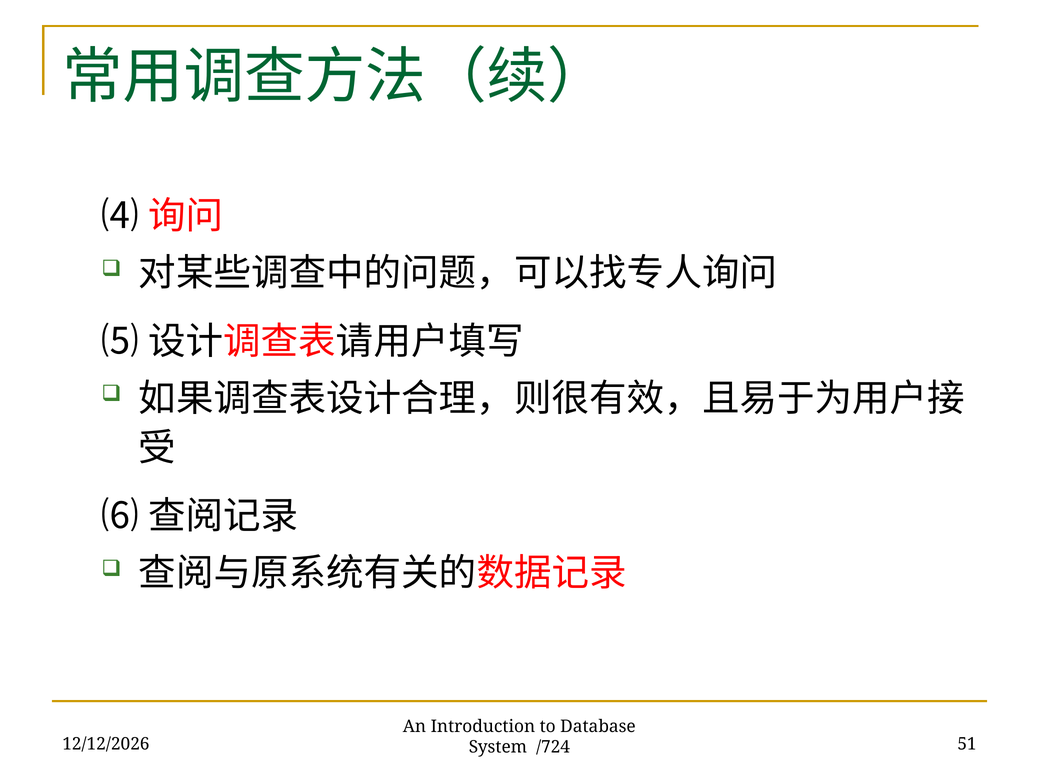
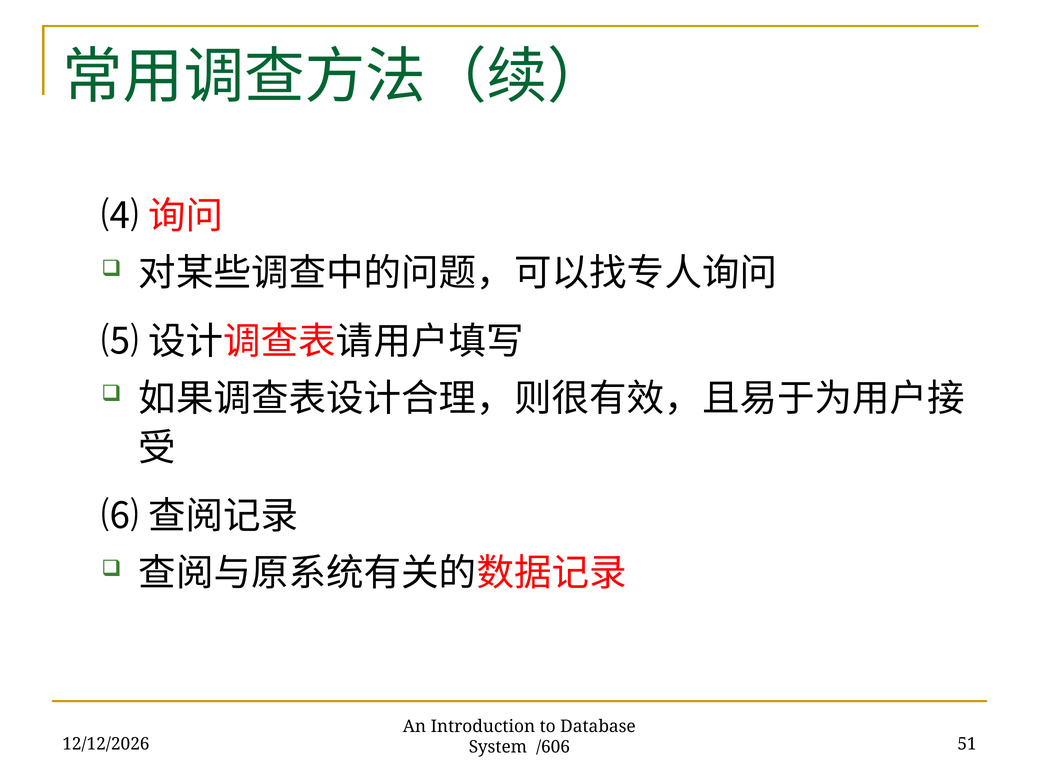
/724: /724 -> /606 (553, 748)
